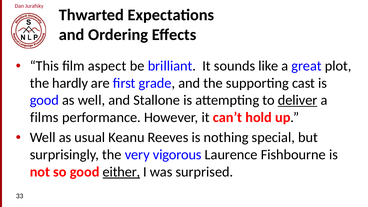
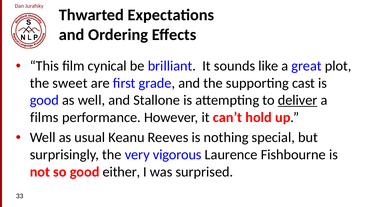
aspect: aspect -> cynical (107, 66)
hardly: hardly -> sweet (70, 83)
either underline: present -> none (121, 172)
